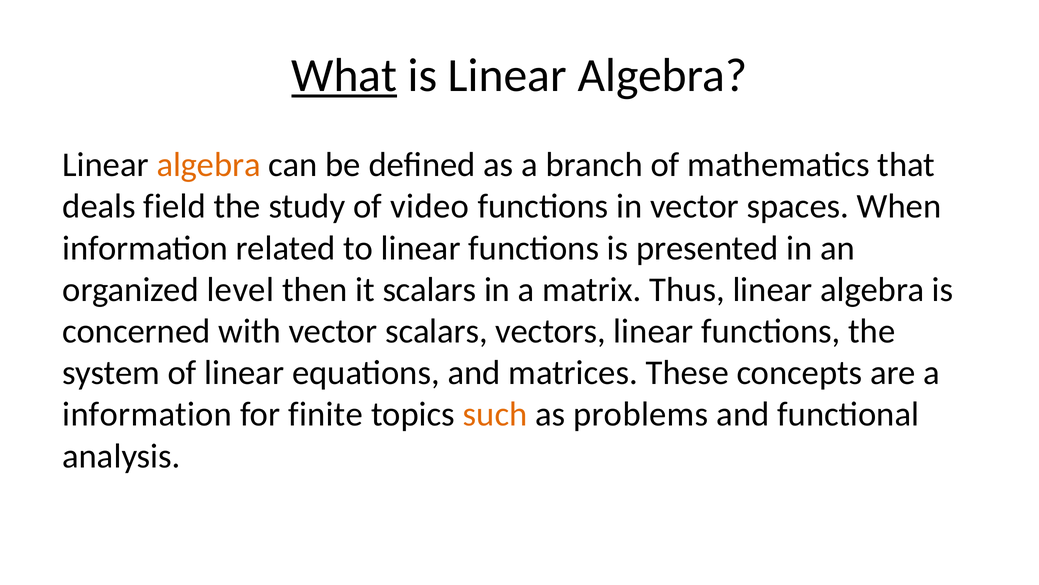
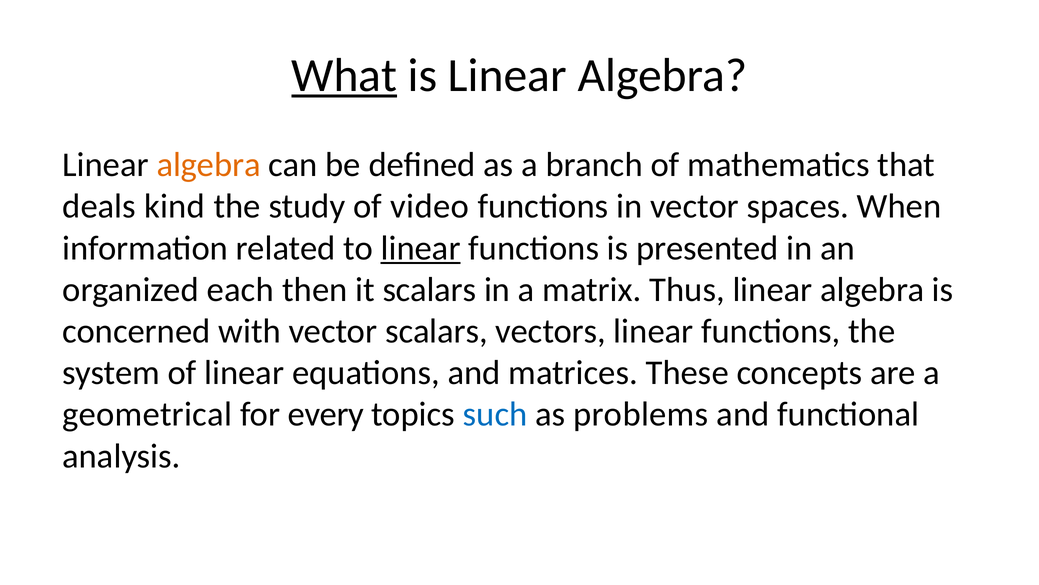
field: field -> kind (175, 206)
linear underline: none -> present (421, 248)
level: level -> each (240, 289)
information: information -> geometrical (147, 414)
finite: finite -> every (326, 414)
such colour: orange -> blue (495, 414)
